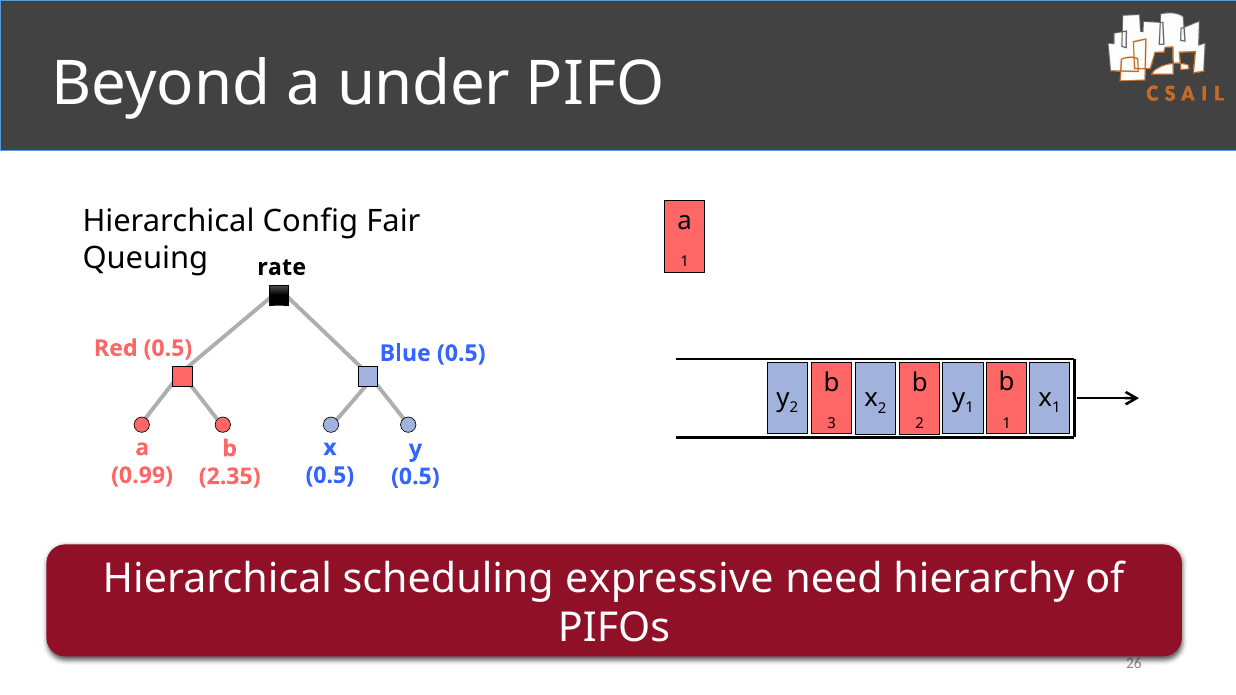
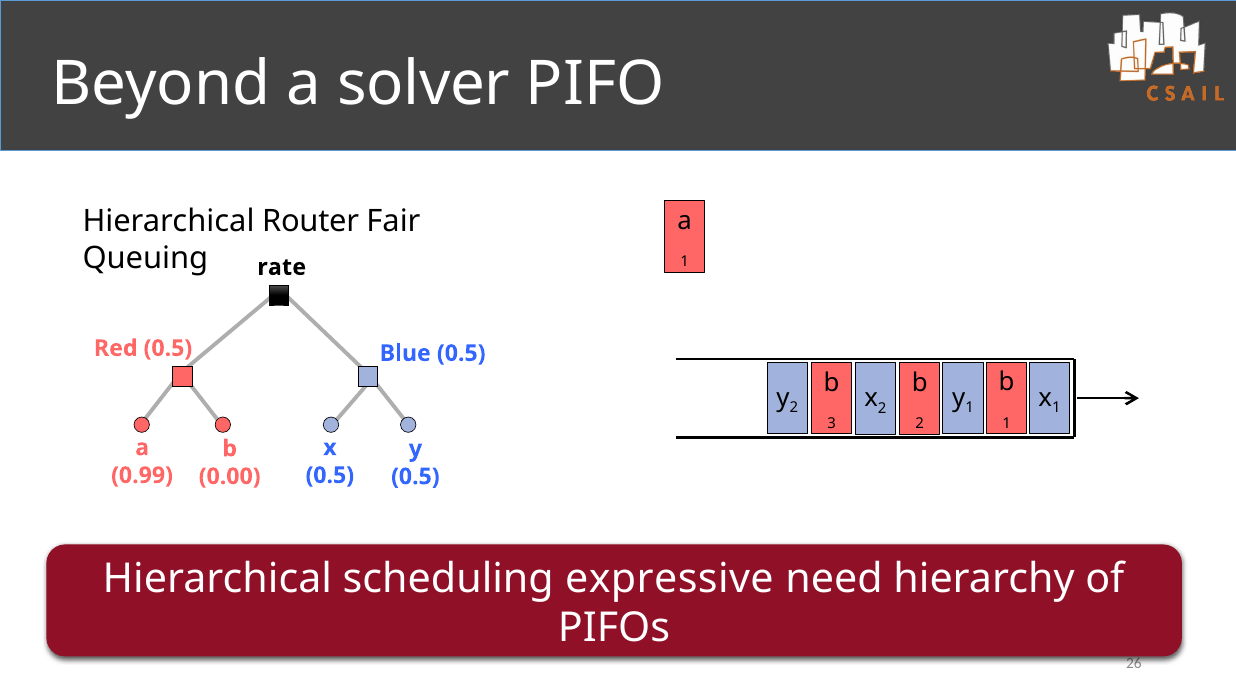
under: under -> solver (424, 84)
Config: Config -> Router (311, 222)
2.35: 2.35 -> 0.00 (230, 477)
